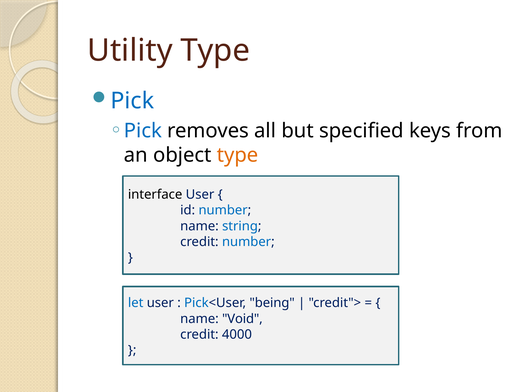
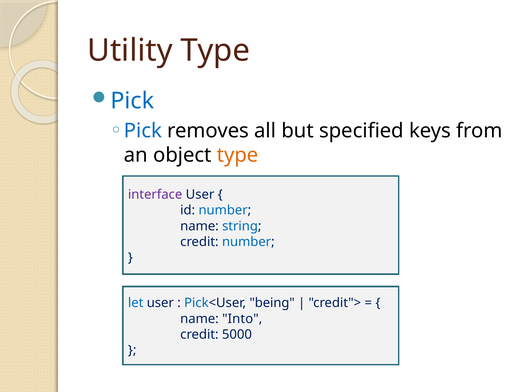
interface colour: black -> purple (155, 195)
Void: Void -> Into (242, 319)
4000: 4000 -> 5000 (237, 335)
